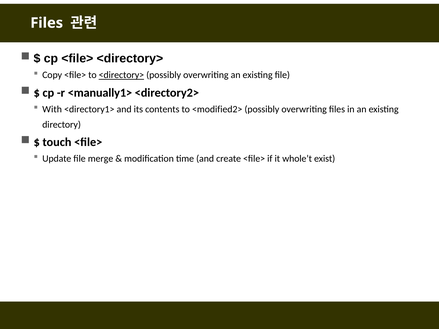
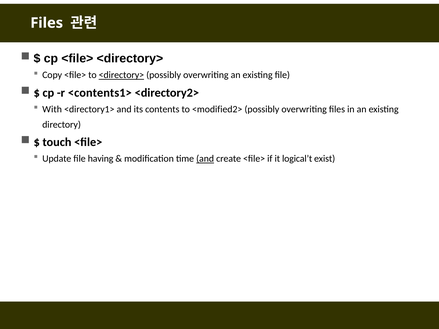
<manually1>: <manually1> -> <contents1> (100, 93)
merge: merge -> having (101, 159)
and underline: none -> present (205, 159)
whole’t: whole’t -> logical’t (297, 159)
